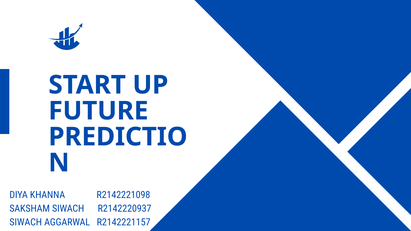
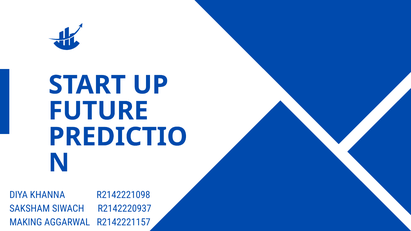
SIWACH: SIWACH -> MAKING (26, 223)
